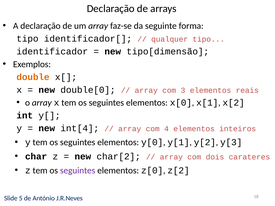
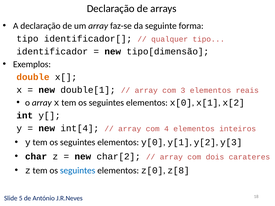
double[0: double[0 -> double[1 (88, 90)
seguintes colour: purple -> blue (78, 171)
z[2: z[2 -> z[8 (178, 171)
